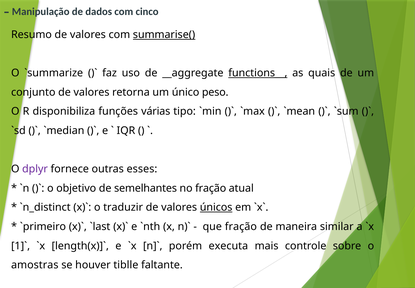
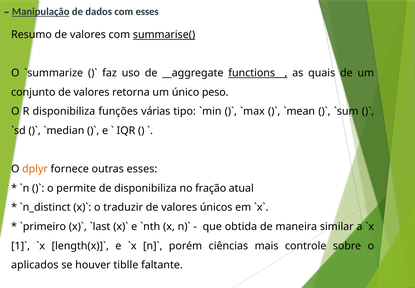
Manipulação underline: none -> present (41, 12)
com cinco: cinco -> esses (147, 12)
dplyr colour: purple -> orange (35, 169)
objetivo: objetivo -> permite (76, 188)
de semelhantes: semelhantes -> disponibiliza (145, 188)
únicos underline: present -> none (216, 207)
que fração: fração -> obtida (241, 226)
executa: executa -> ciências (228, 245)
amostras: amostras -> aplicados (35, 264)
